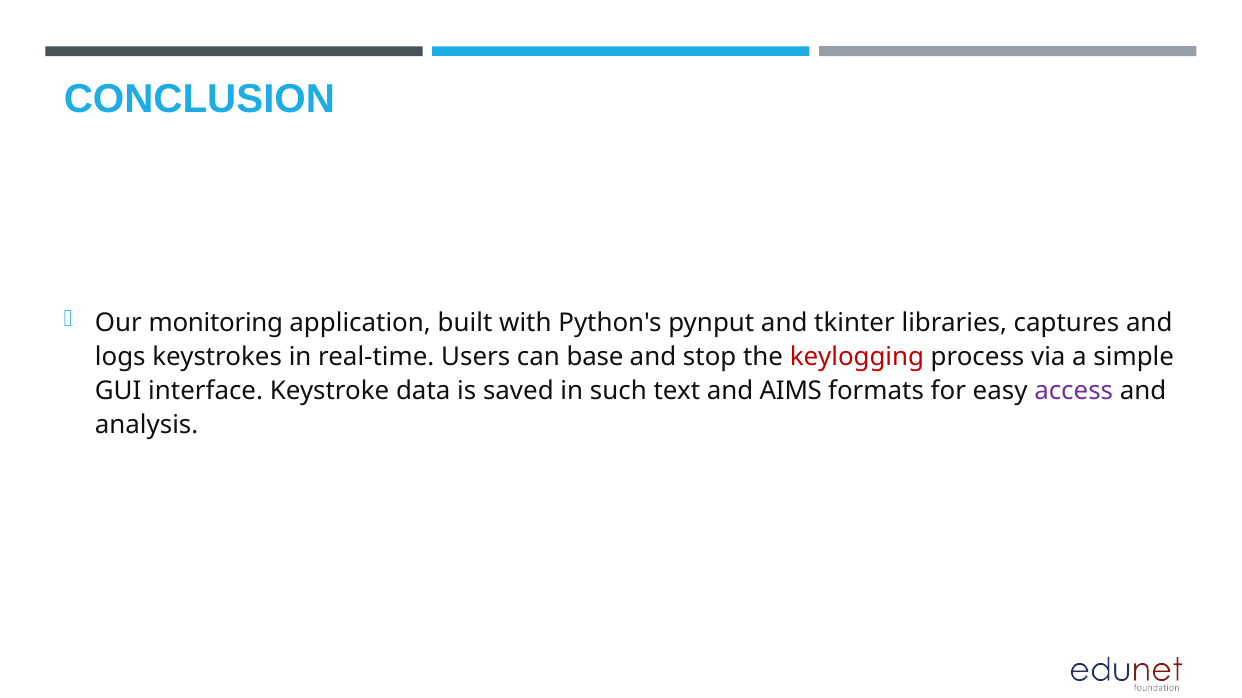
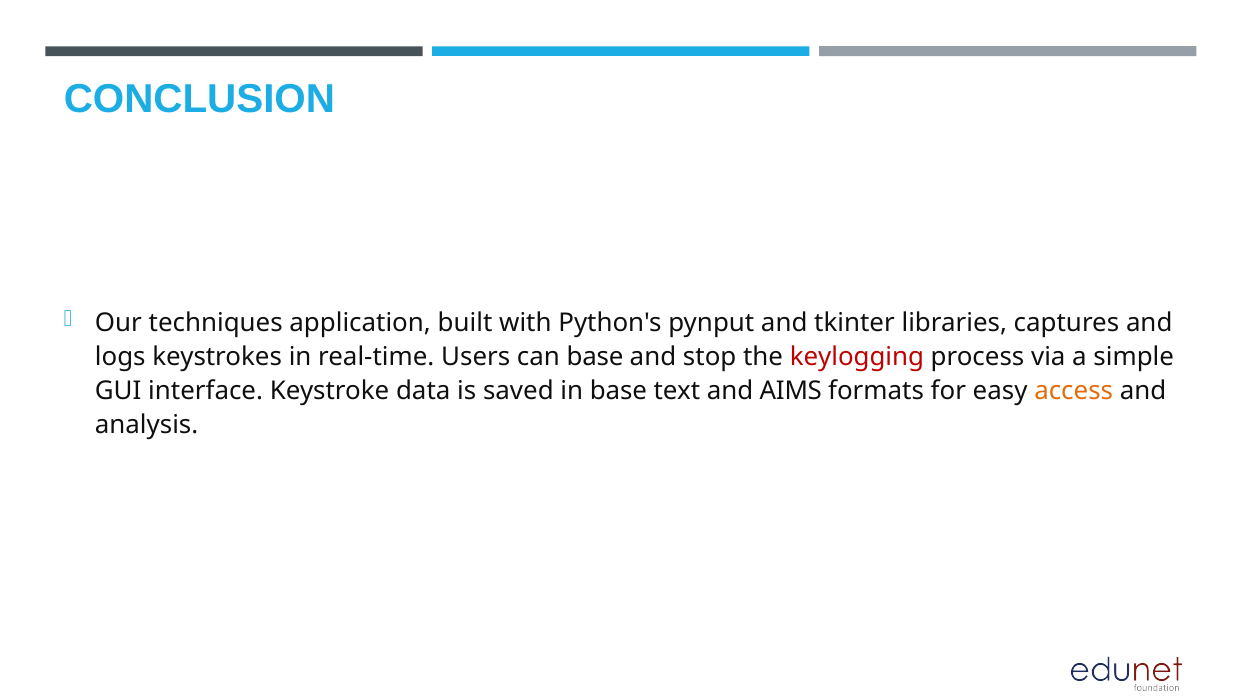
monitoring: monitoring -> techniques (216, 323)
in such: such -> base (618, 391)
access colour: purple -> orange (1074, 391)
